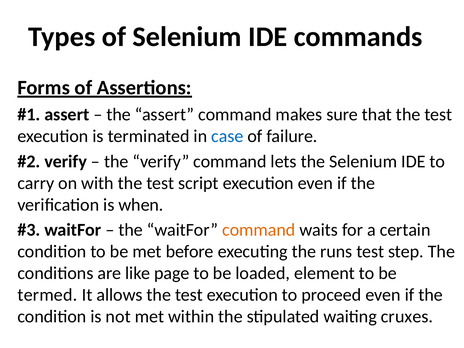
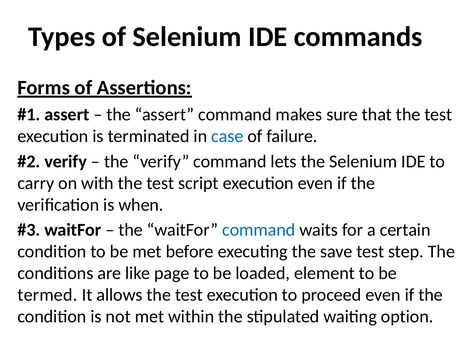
command colour: orange -> blue (259, 230)
runs: runs -> save (336, 252)
cruxes: cruxes -> option (407, 317)
